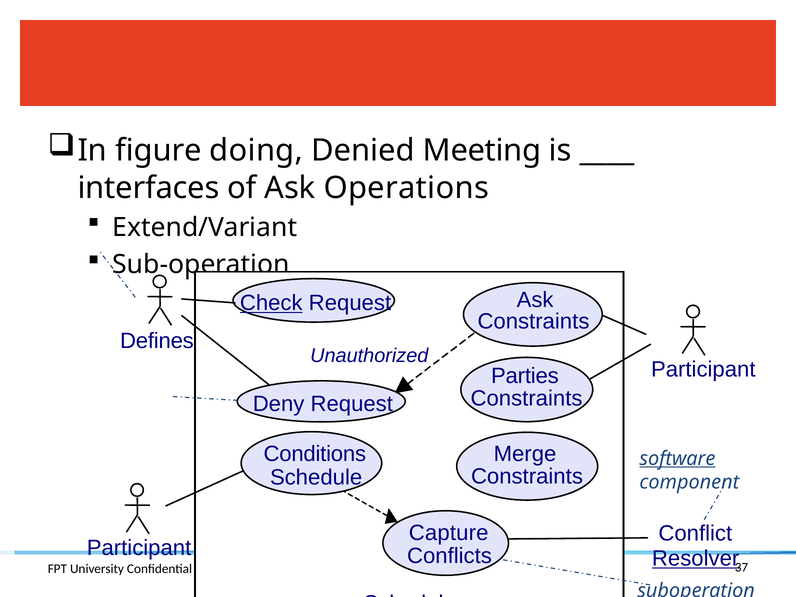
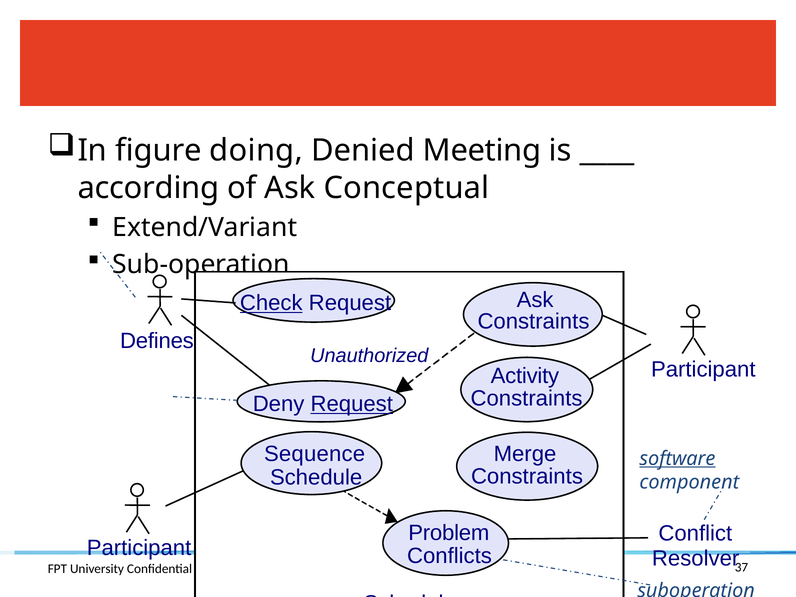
interfaces: interfaces -> according (149, 188)
Operations: Operations -> Conceptual (406, 188)
Parties: Parties -> Activity (525, 376)
Request underline: none -> present (352, 404)
Conditions: Conditions -> Sequence (315, 454)
Capture: Capture -> Problem (449, 533)
Resolver underline: present -> none (696, 558)
